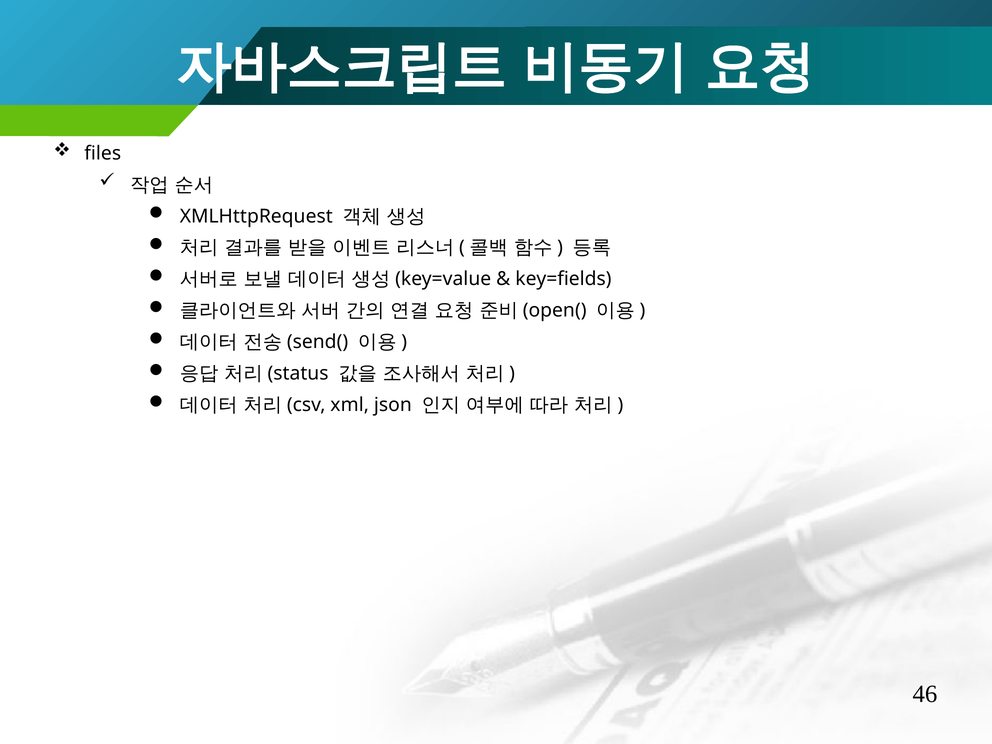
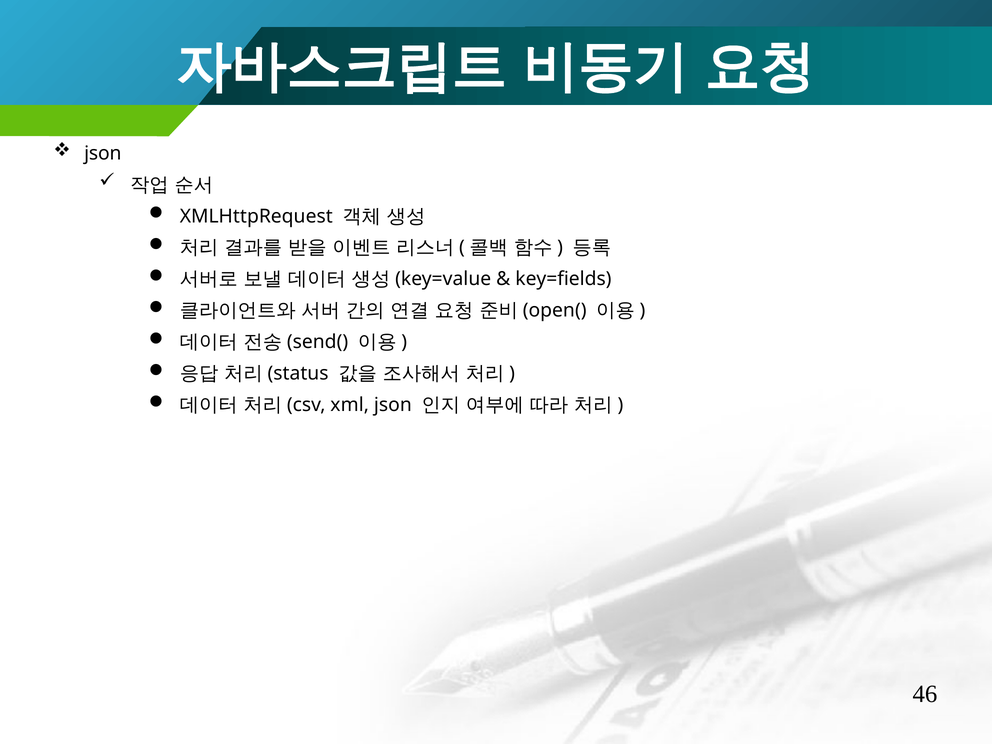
files: files -> json (103, 153)
